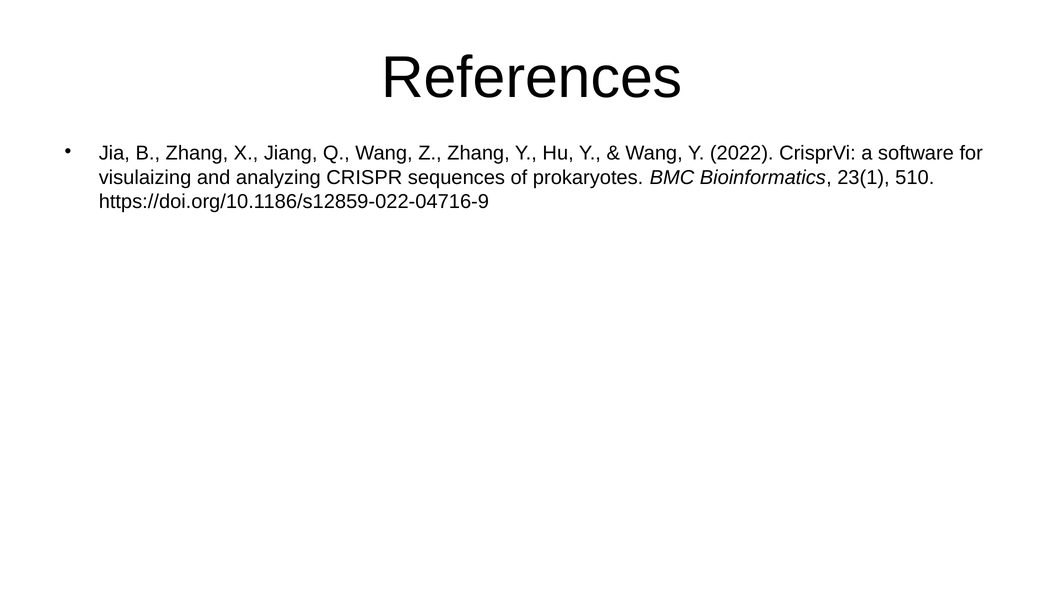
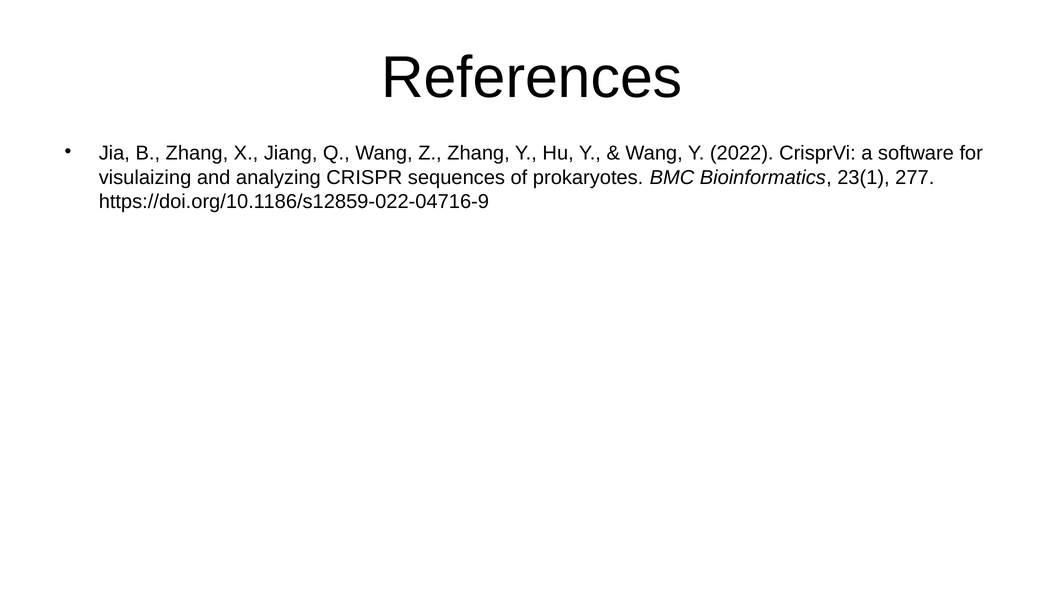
510: 510 -> 277 (915, 178)
